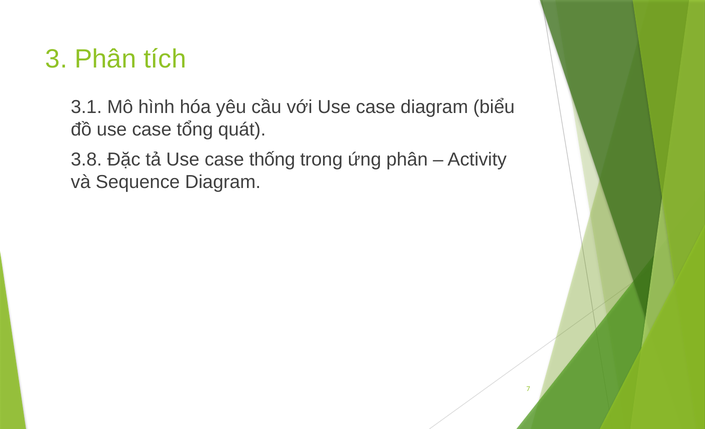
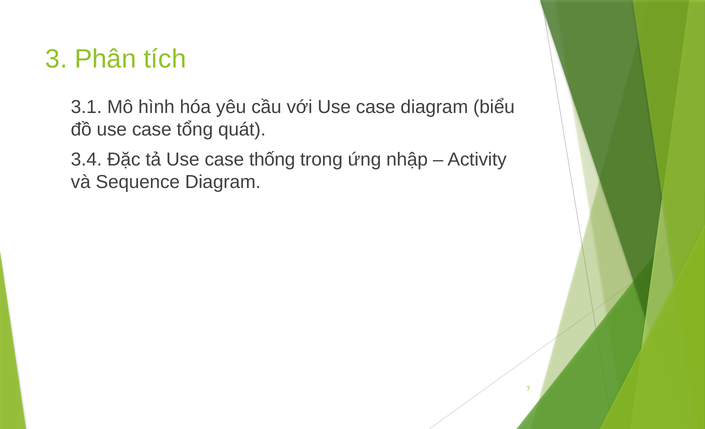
3.8: 3.8 -> 3.4 (86, 160)
ứng phân: phân -> nhập (407, 160)
